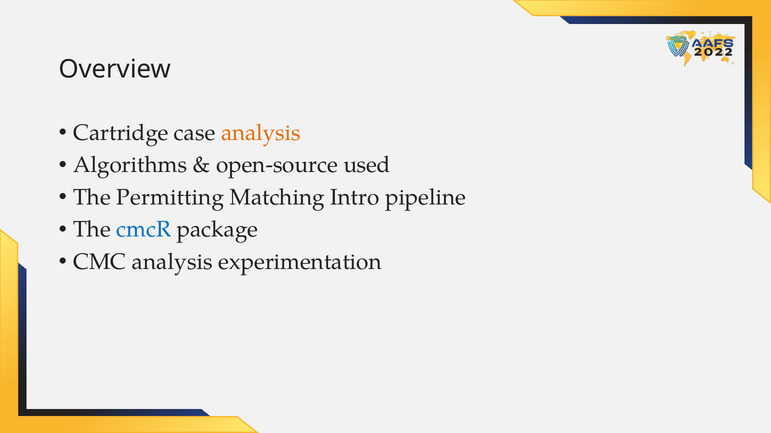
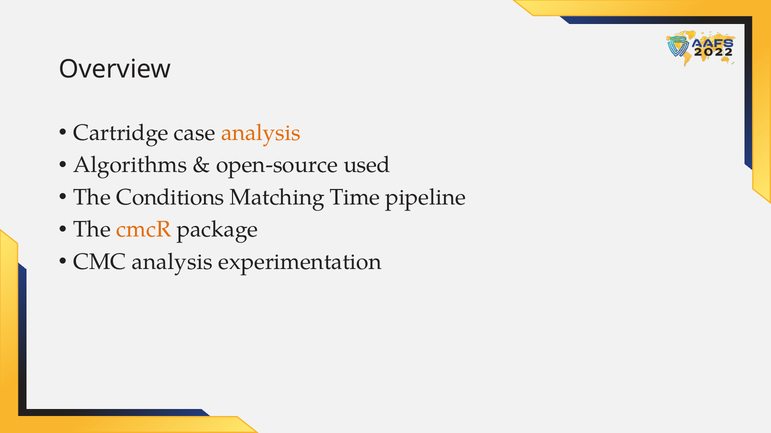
Permitting: Permitting -> Conditions (170, 198)
Intro: Intro -> Time (355, 198)
cmcR colour: blue -> orange (144, 230)
